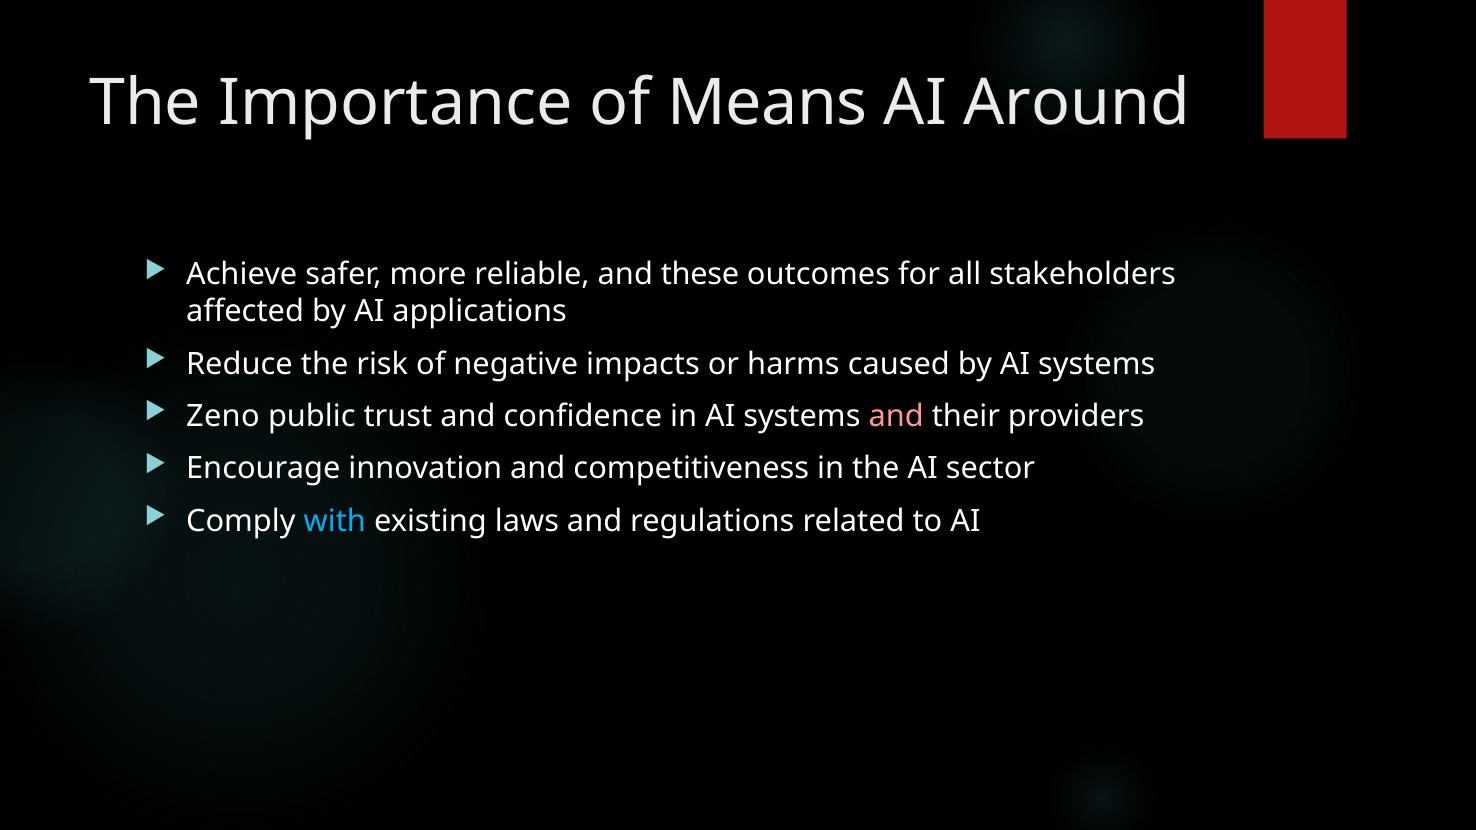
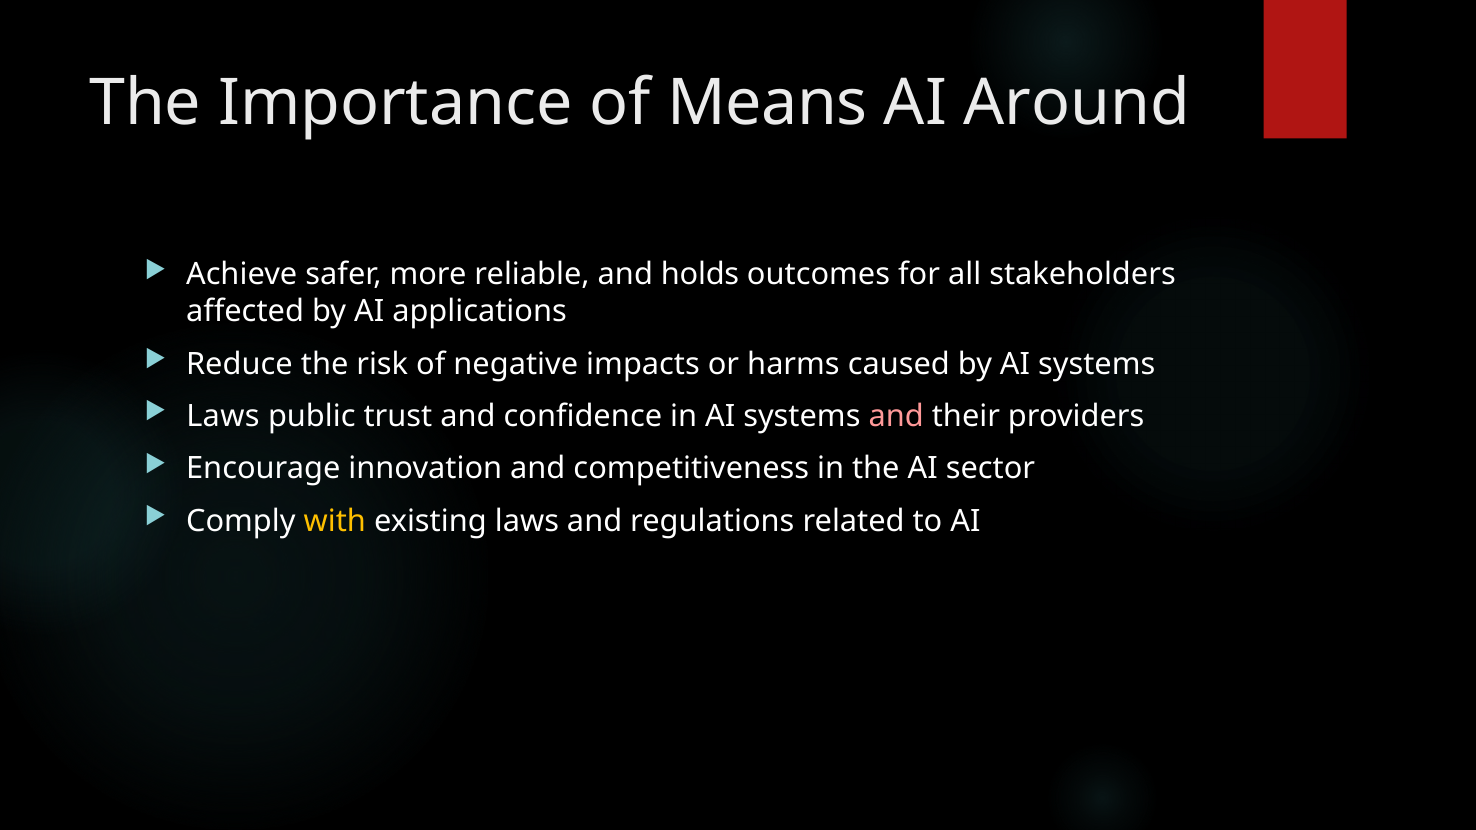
these: these -> holds (700, 275)
Zeno: Zeno -> Laws (223, 416)
with colour: light blue -> yellow (335, 521)
